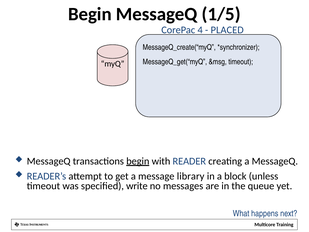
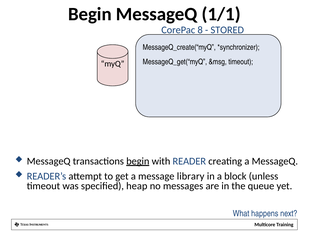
1/5: 1/5 -> 1/1 (221, 14)
4: 4 -> 8 (200, 30)
PLACED: PLACED -> STORED (227, 30)
write: write -> heap (137, 186)
